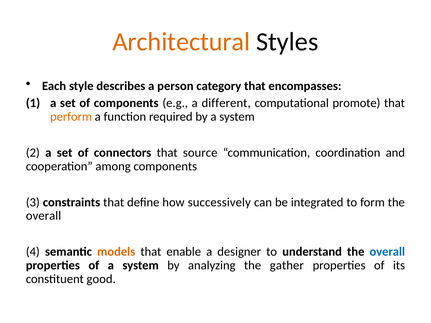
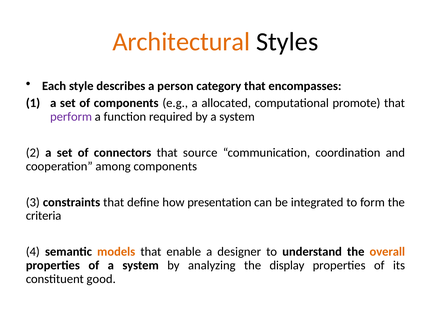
different: different -> allocated (226, 103)
perform colour: orange -> purple (71, 117)
successively: successively -> presentation (219, 202)
overall: overall -> criteria (44, 216)
overall colour: blue -> orange (387, 252)
gather: gather -> display (287, 266)
